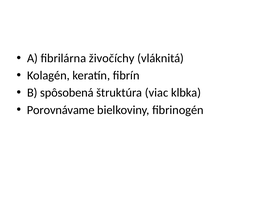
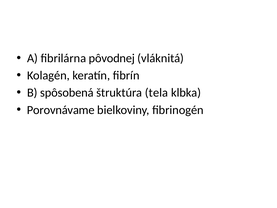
živočíchy: živočíchy -> pôvodnej (112, 58)
viac: viac -> tela (157, 93)
